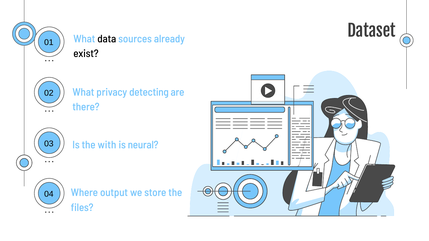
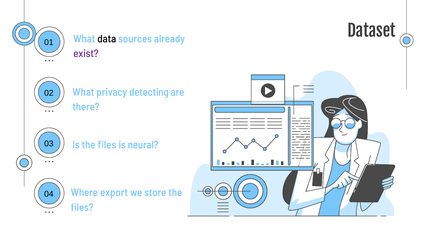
exist colour: black -> purple (86, 54)
Is the with: with -> files (107, 145)
output: output -> export (114, 193)
